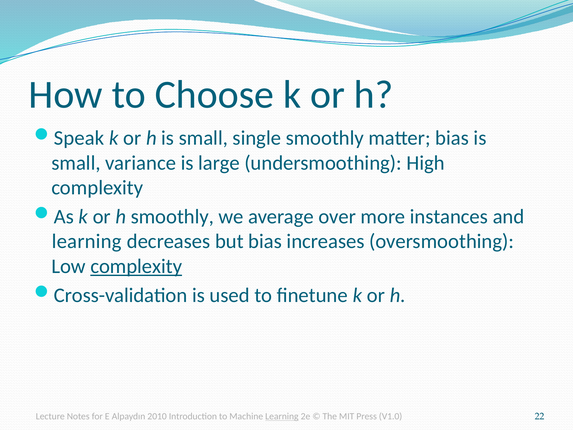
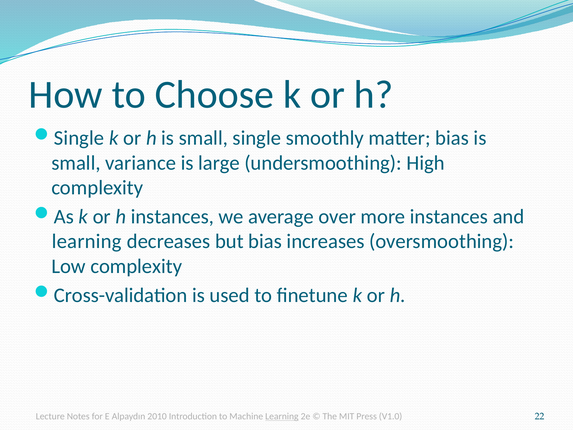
Speak: Speak -> Single (79, 138)
h smoothly: smoothly -> instances (172, 217)
complexity underline: present -> none (136, 266)
